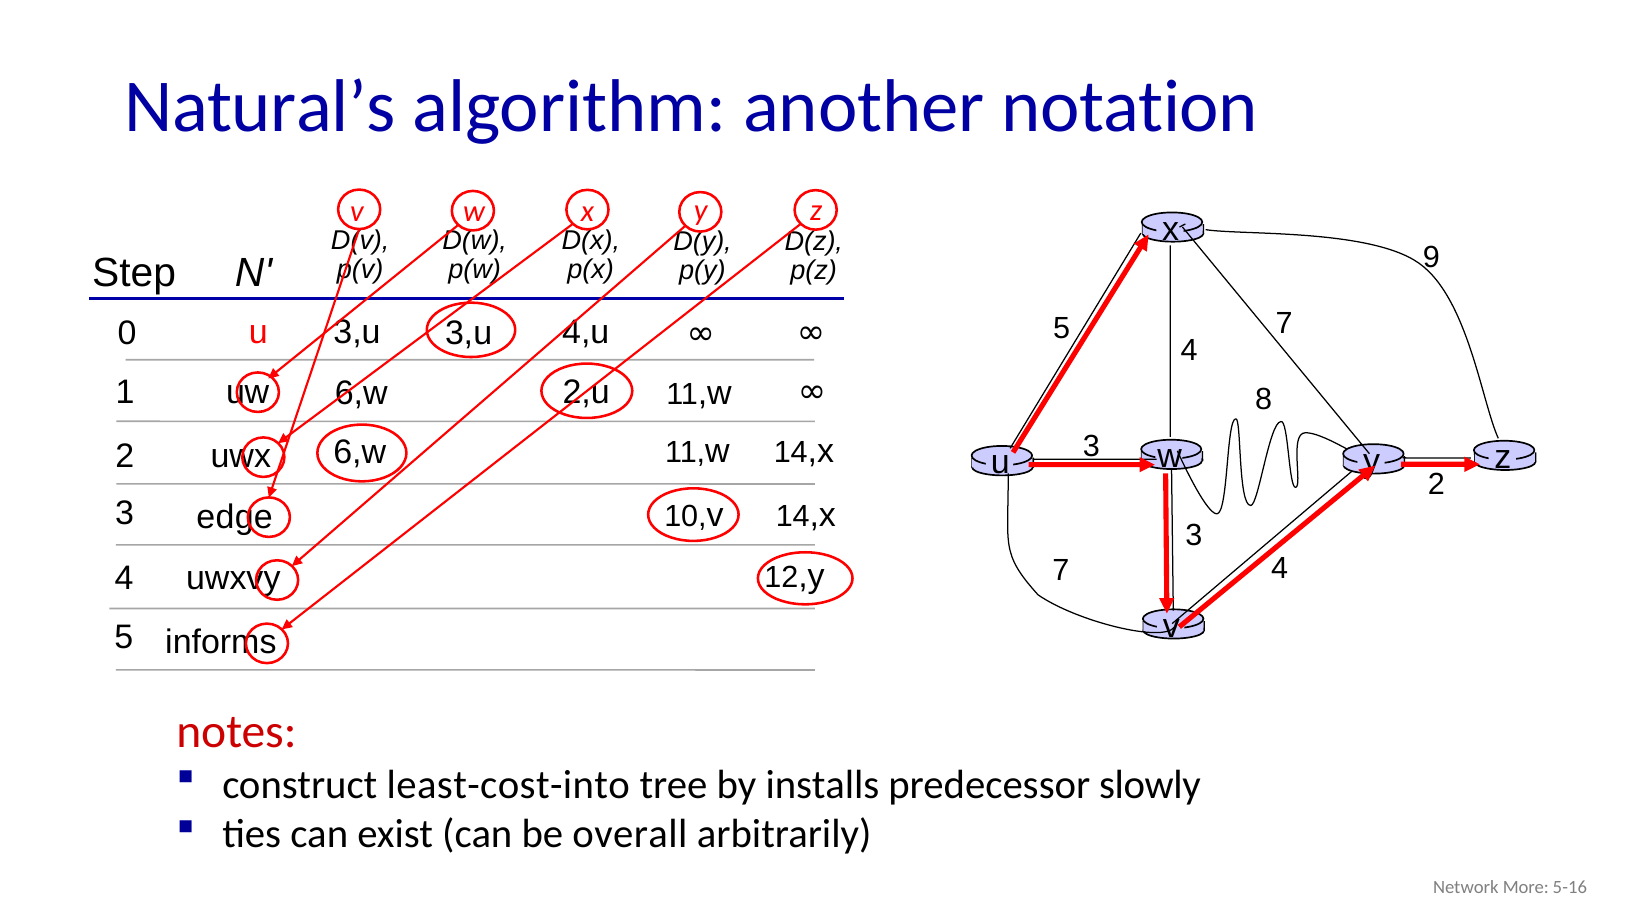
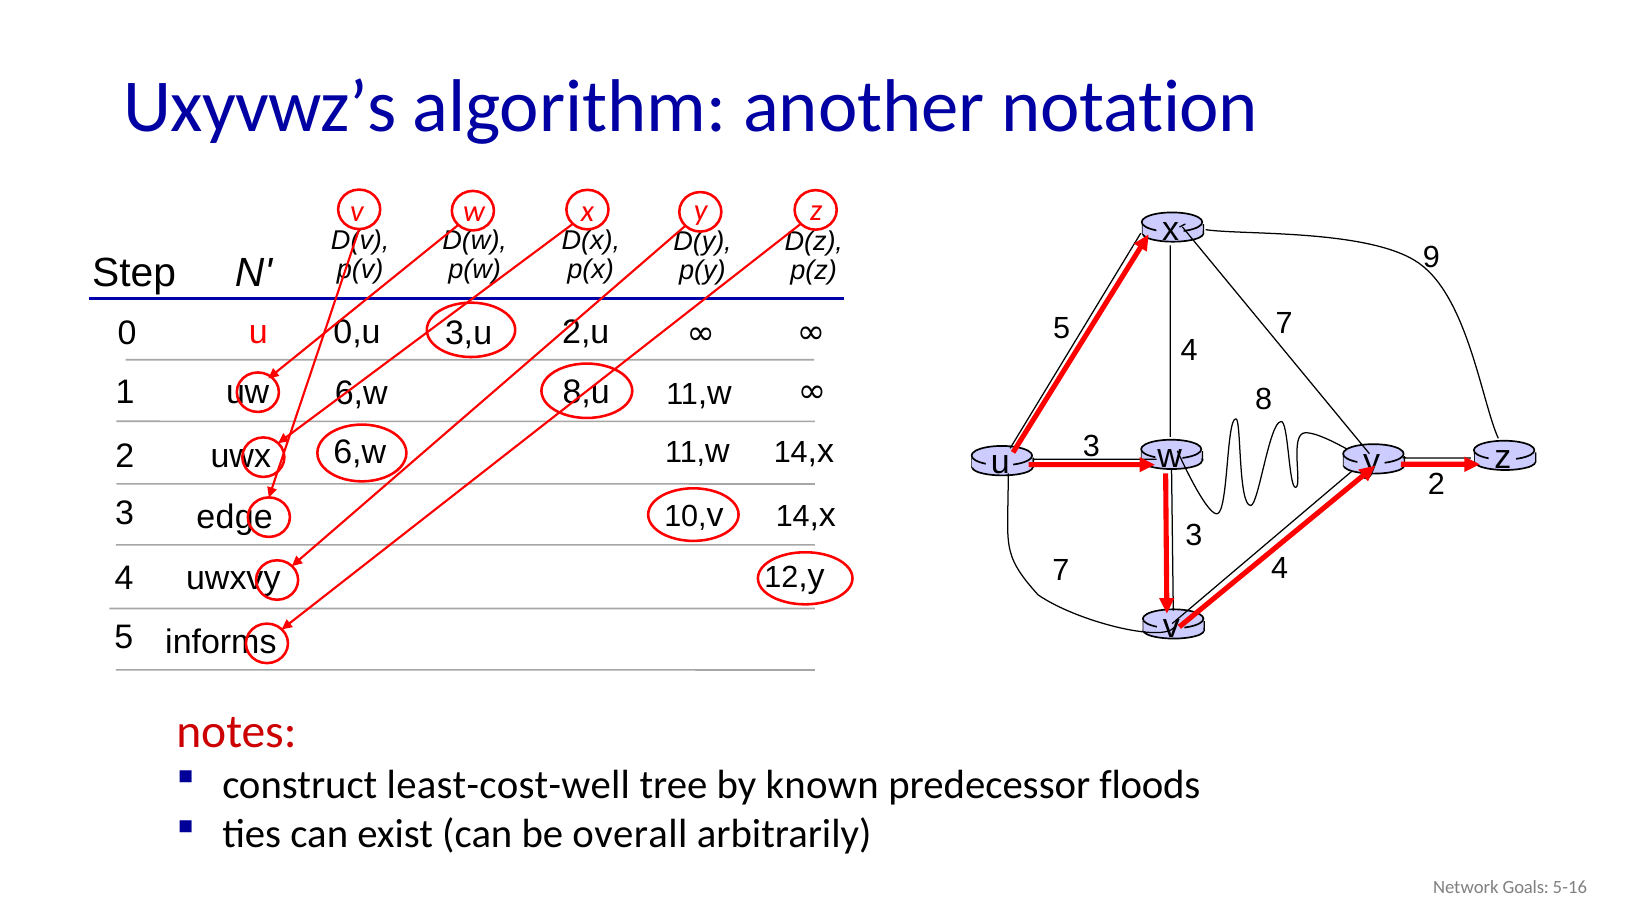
Natural’s: Natural’s -> Uxyvwz’s (260, 107)
3,u: 3,u -> 0,u (357, 333)
4,u: 4,u -> 2,u (586, 333)
2,u: 2,u -> 8,u (586, 393)
least-cost-into: least-cost-into -> least-cost-well (508, 785)
installs: installs -> known (822, 785)
slowly: slowly -> floods (1150, 785)
More: More -> Goals (1526, 887)
